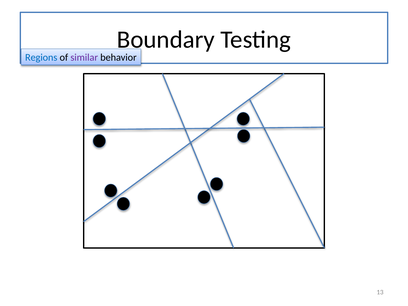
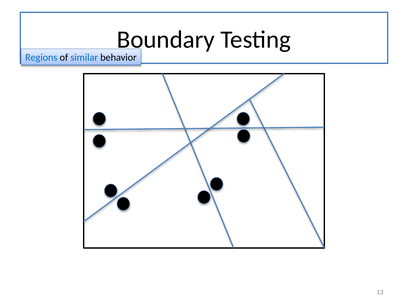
similar colour: purple -> blue (84, 58)
